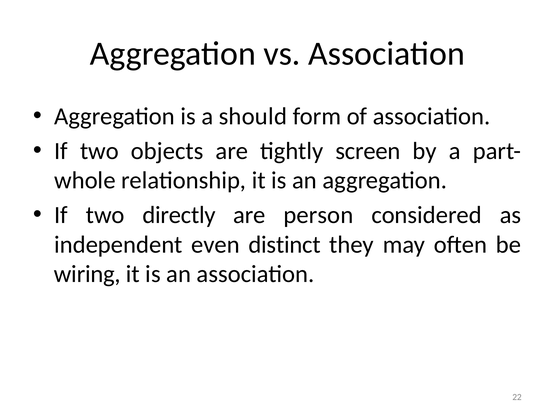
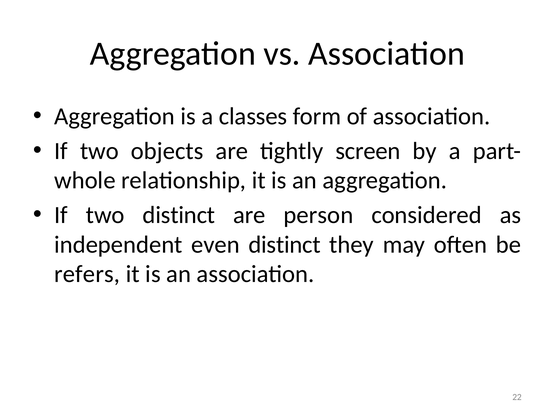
should: should -> classes (253, 116)
two directly: directly -> distinct (179, 215)
wiring: wiring -> refers (87, 274)
